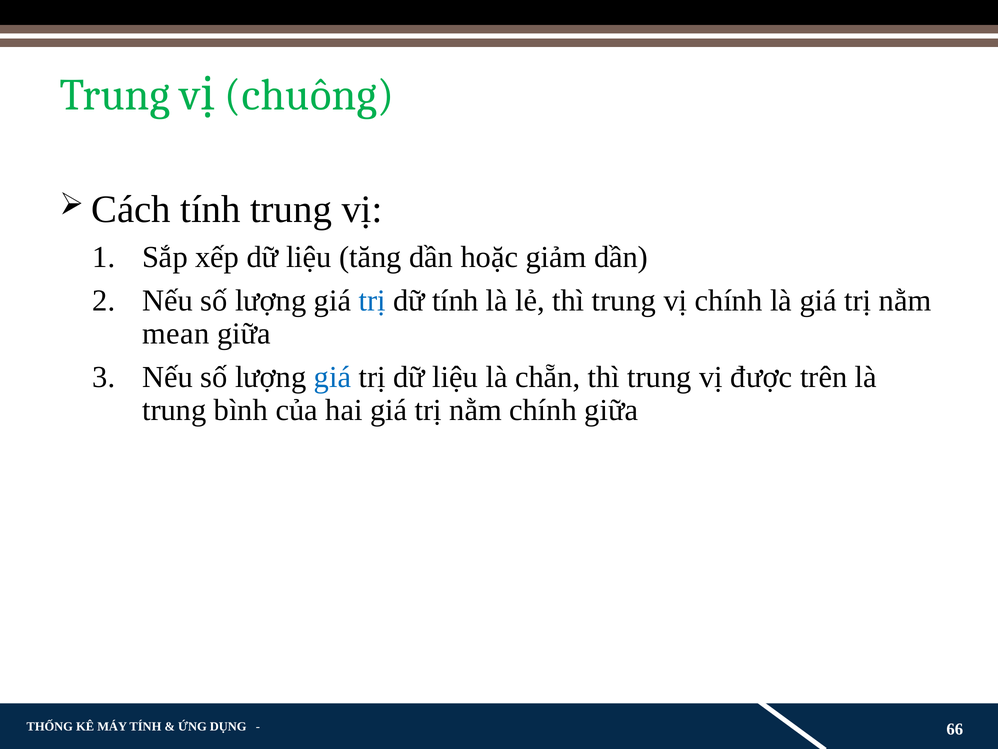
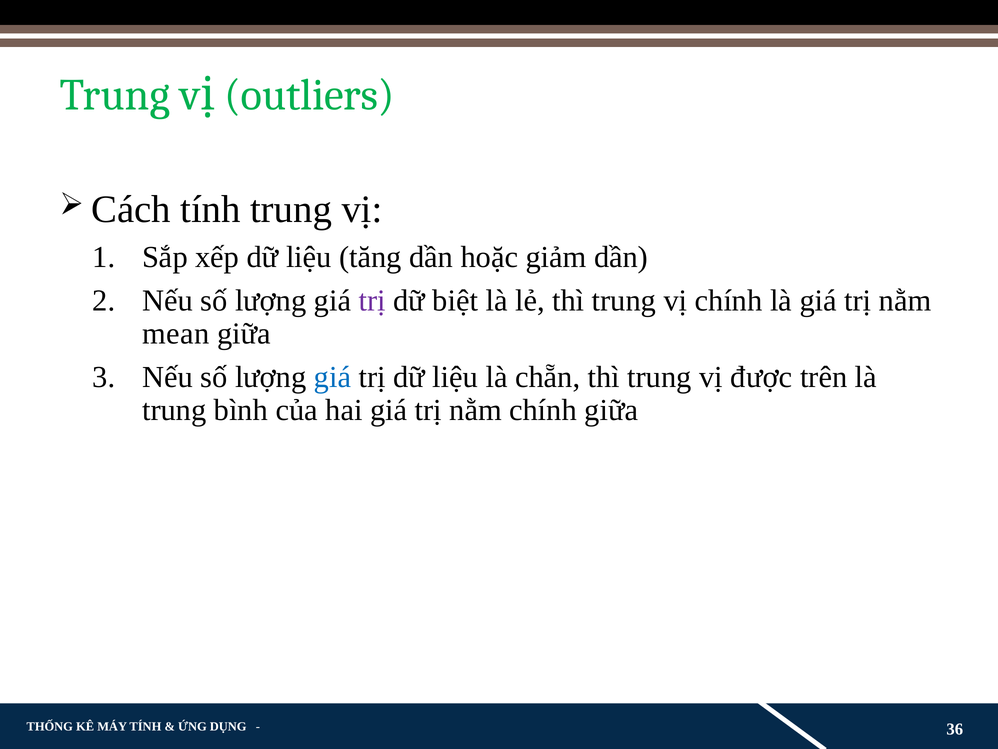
chuông: chuông -> outliers (310, 95)
trị colour: blue -> purple (372, 301)
dữ tính: tính -> biệt (455, 301)
66: 66 -> 36 (955, 729)
